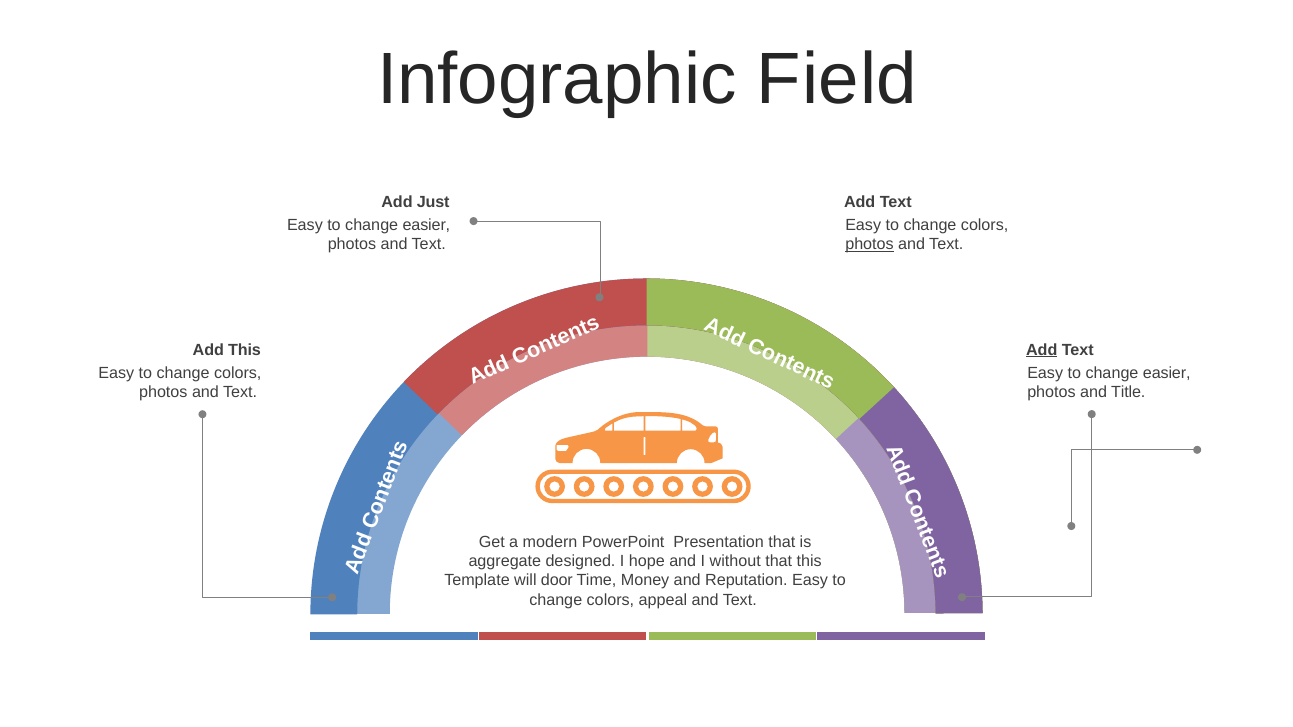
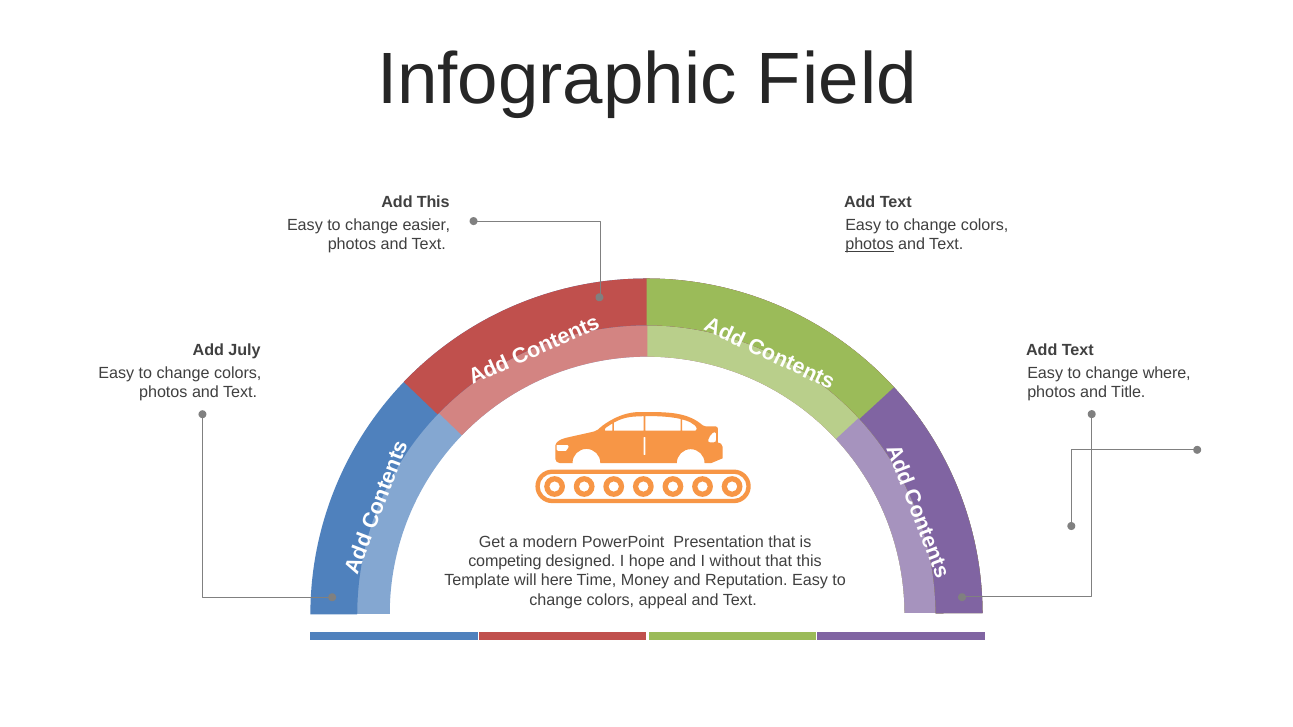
Add Just: Just -> This (433, 202)
Add This: This -> July (244, 350)
Add underline: present -> none (1042, 350)
easier: easier -> where (1167, 373)
aggregate: aggregate -> competing (505, 561)
door: door -> here (557, 581)
